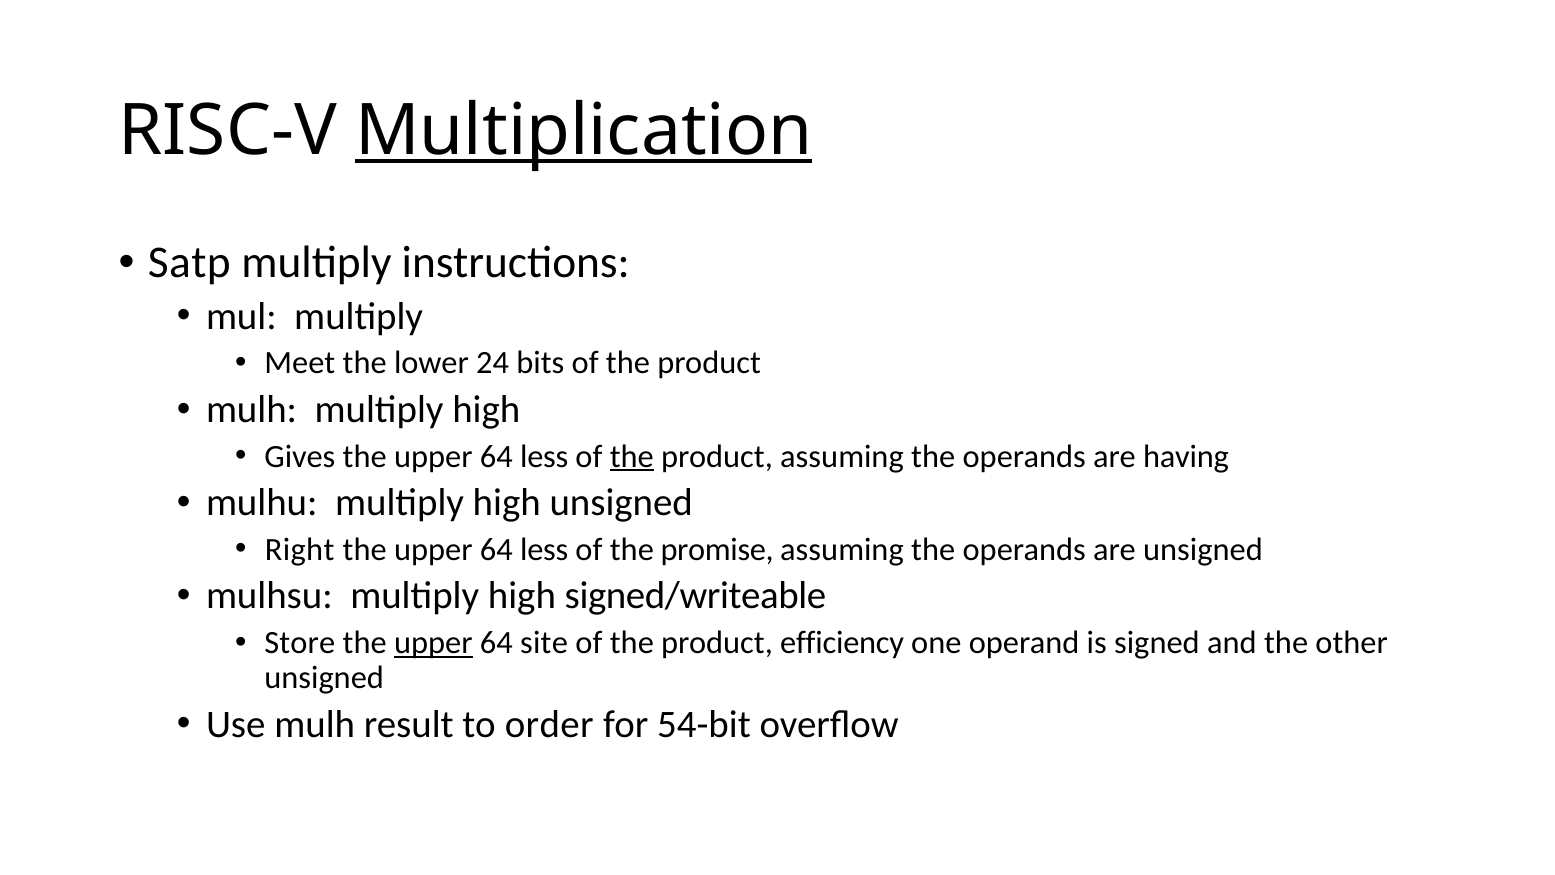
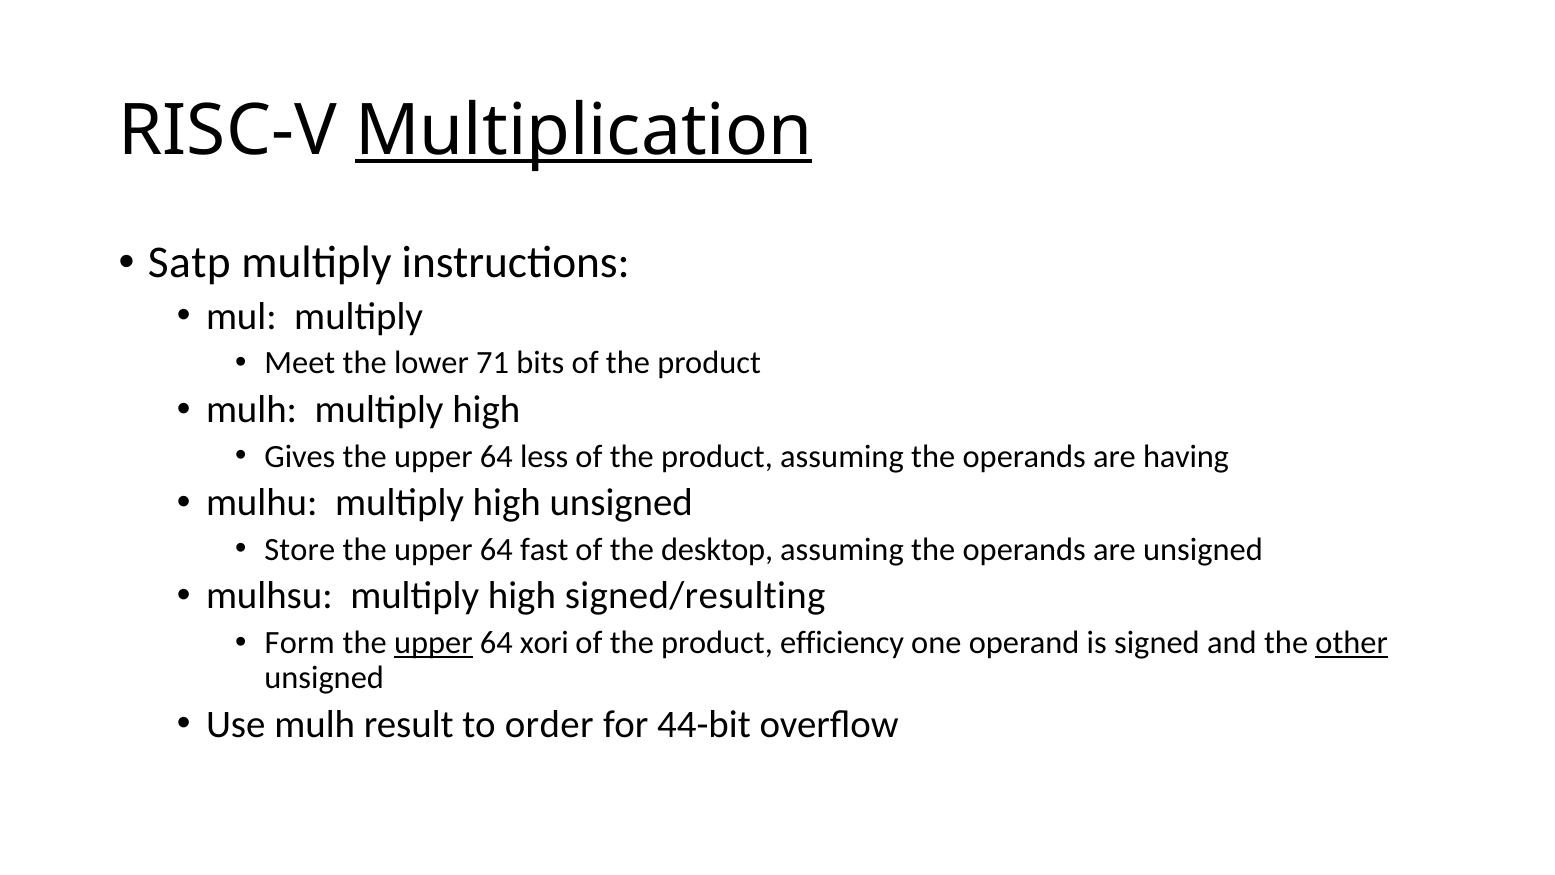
24: 24 -> 71 (493, 363)
the underline: present -> none (632, 456)
Right: Right -> Store (300, 549)
less: less -> fast (544, 549)
promise: promise -> desktop (717, 549)
signed/writeable: signed/writeable -> signed/resulting (695, 596)
Store: Store -> Form (300, 642)
site: site -> xori (544, 642)
other underline: none -> present (1352, 642)
54-bit: 54-bit -> 44-bit (704, 724)
